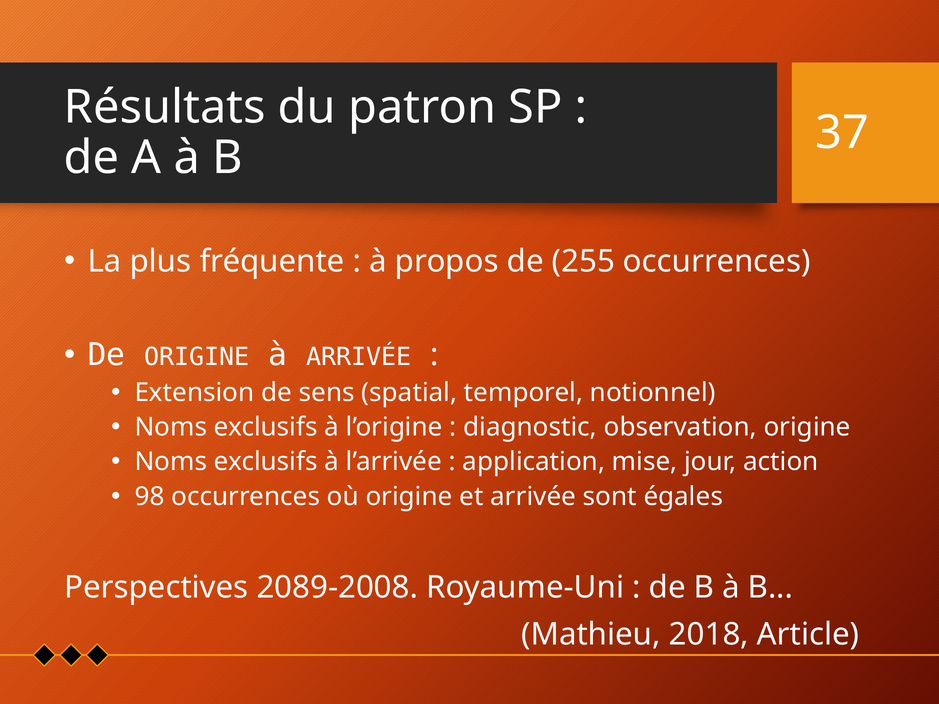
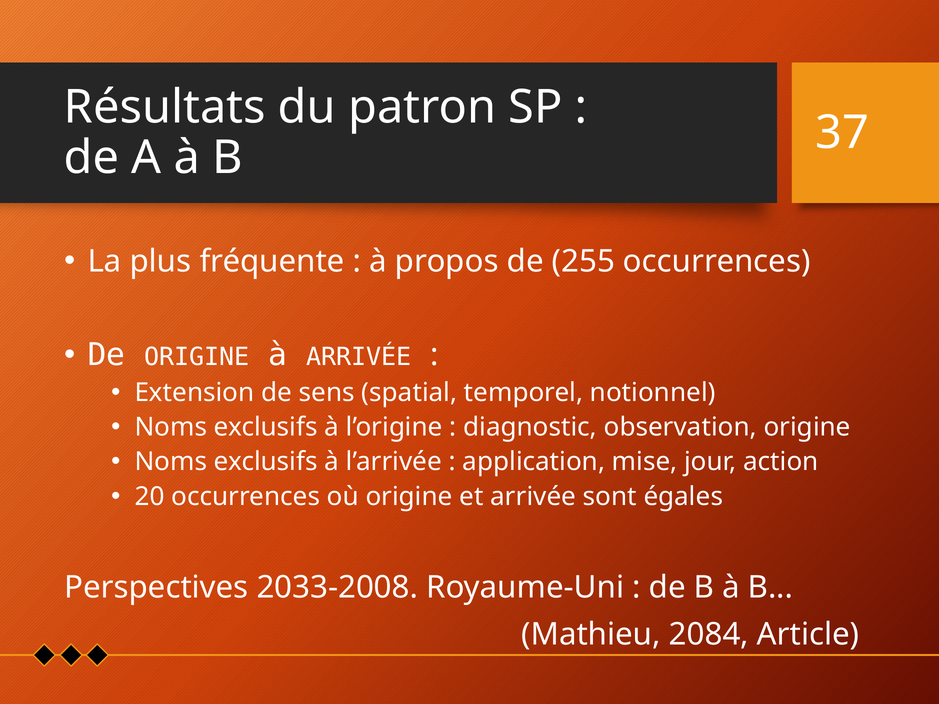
98: 98 -> 20 (150, 497)
2089-2008: 2089-2008 -> 2033-2008 (337, 588)
2018: 2018 -> 2084 (709, 634)
